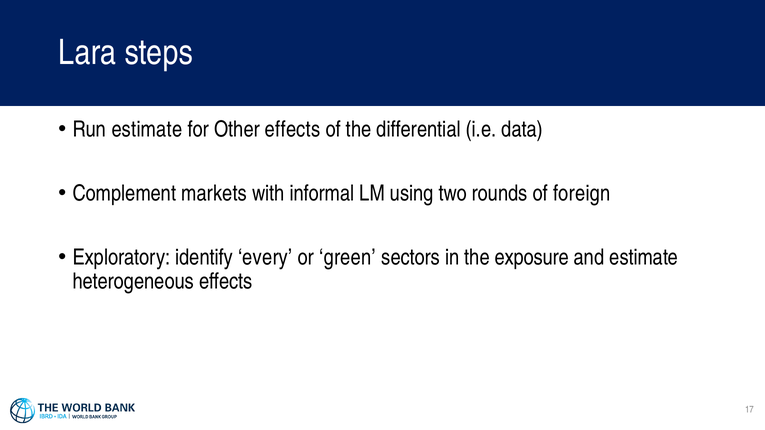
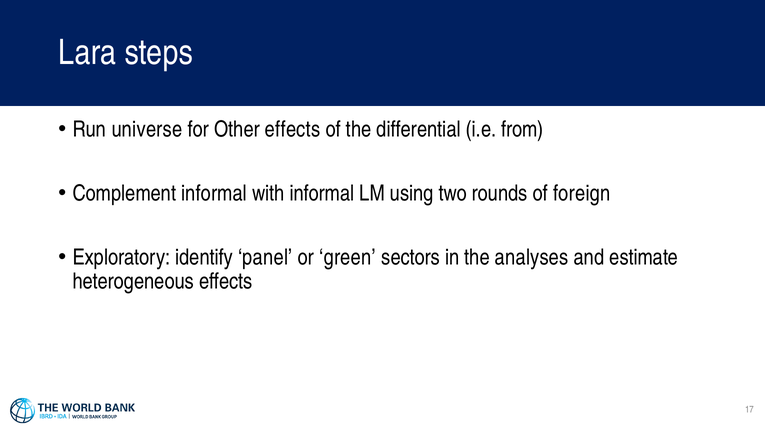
Run estimate: estimate -> universe (147, 129)
data: data -> from (522, 129)
Complement markets: markets -> informal (214, 193)
every: every -> panel (265, 257)
exposure: exposure -> analyses (532, 257)
